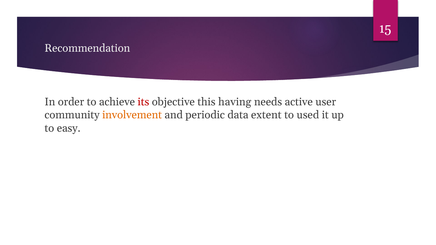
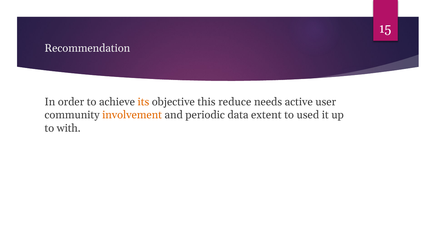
its colour: red -> orange (143, 102)
having: having -> reduce (235, 102)
easy: easy -> with (69, 128)
